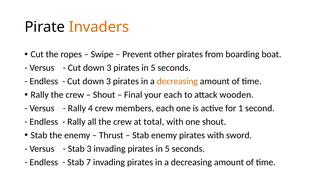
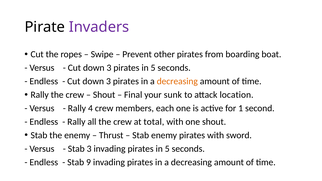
Invaders colour: orange -> purple (99, 27)
your each: each -> sunk (173, 95)
wooden: wooden -> location (237, 95)
7: 7 -> 9 (89, 162)
